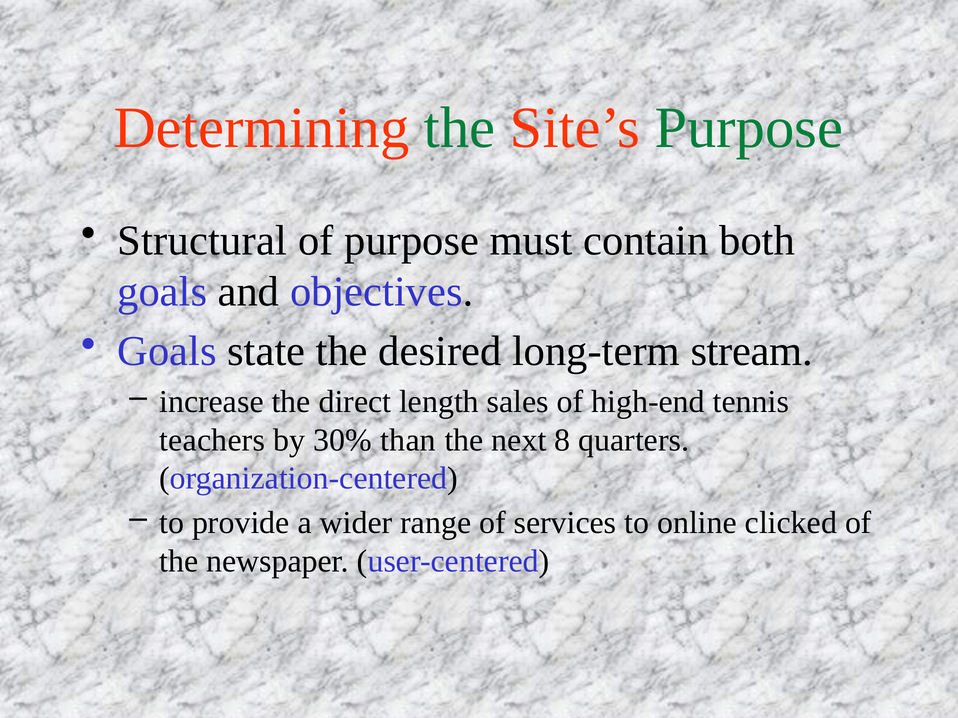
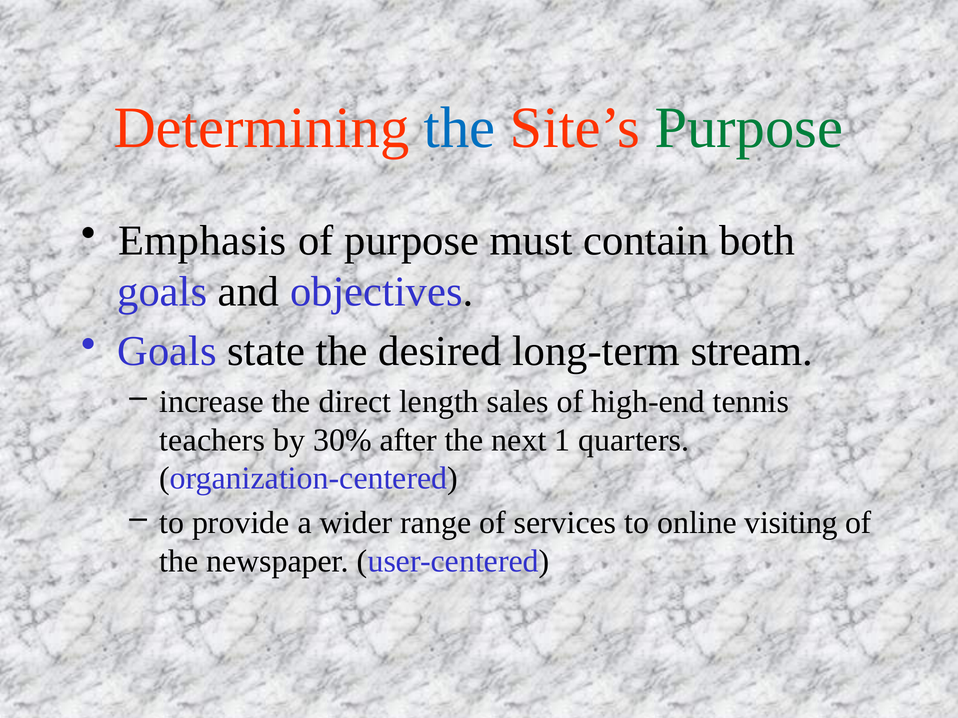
the colour: green -> blue (460, 128)
Structural: Structural -> Emphasis (202, 241)
than: than -> after (408, 440)
8: 8 -> 1 (562, 440)
clicked: clicked -> visiting (791, 523)
